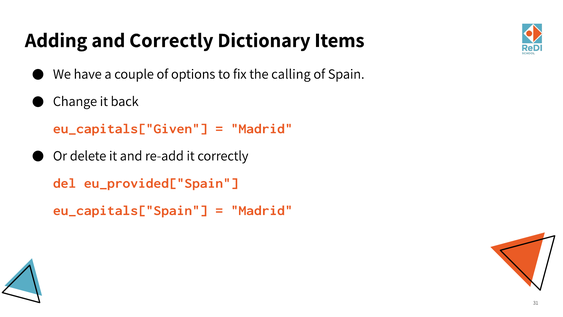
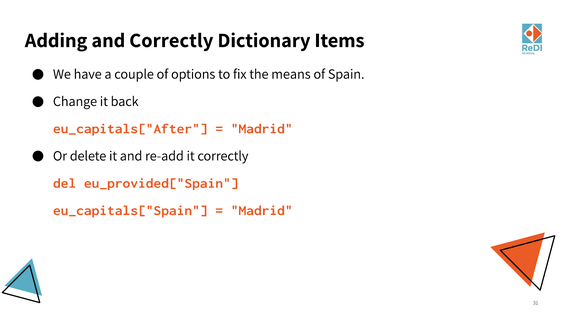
calling: calling -> means (291, 74)
eu_capitals["Given: eu_capitals["Given -> eu_capitals["After (130, 128)
